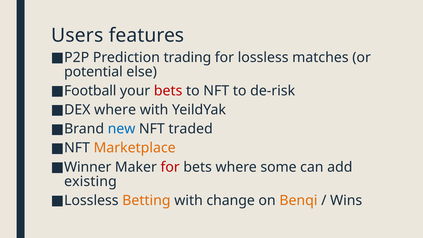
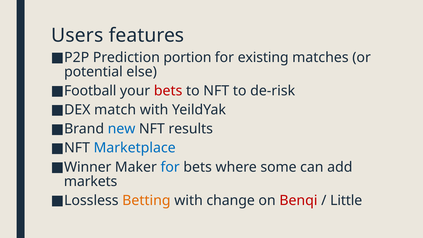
trading: trading -> portion (187, 57)
for lossless: lossless -> existing (263, 57)
DEX where: where -> match (115, 110)
traded: traded -> results (191, 129)
Marketplace colour: orange -> blue (135, 148)
for colour: red -> blue (170, 167)
existing: existing -> markets (91, 181)
Benqi colour: orange -> red (298, 200)
Wins: Wins -> Little (346, 200)
